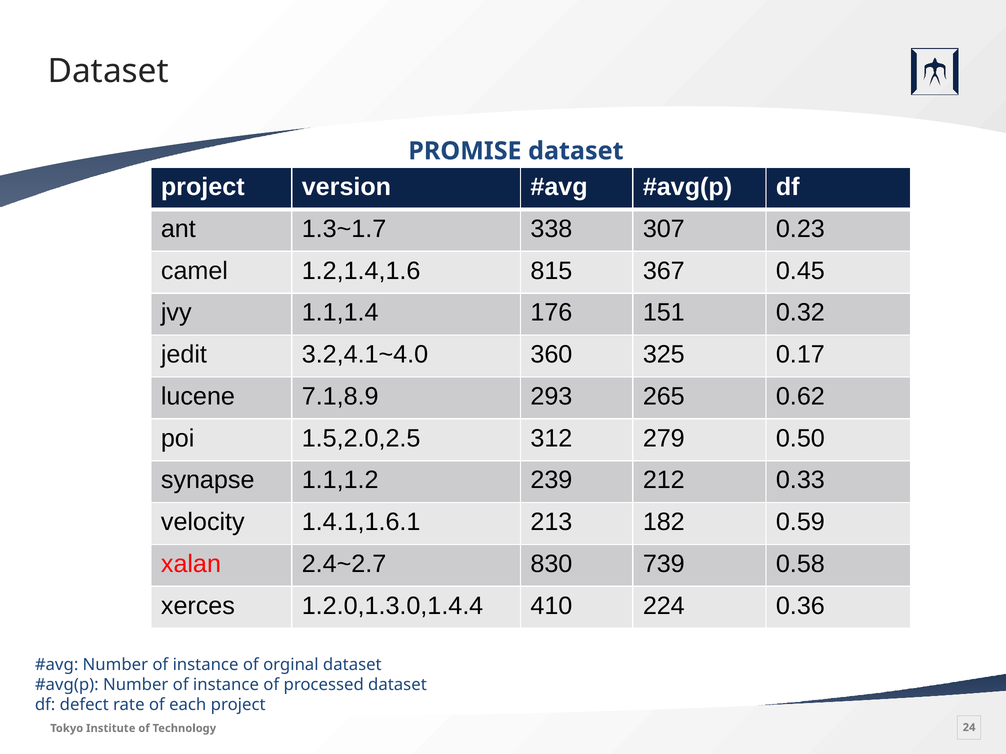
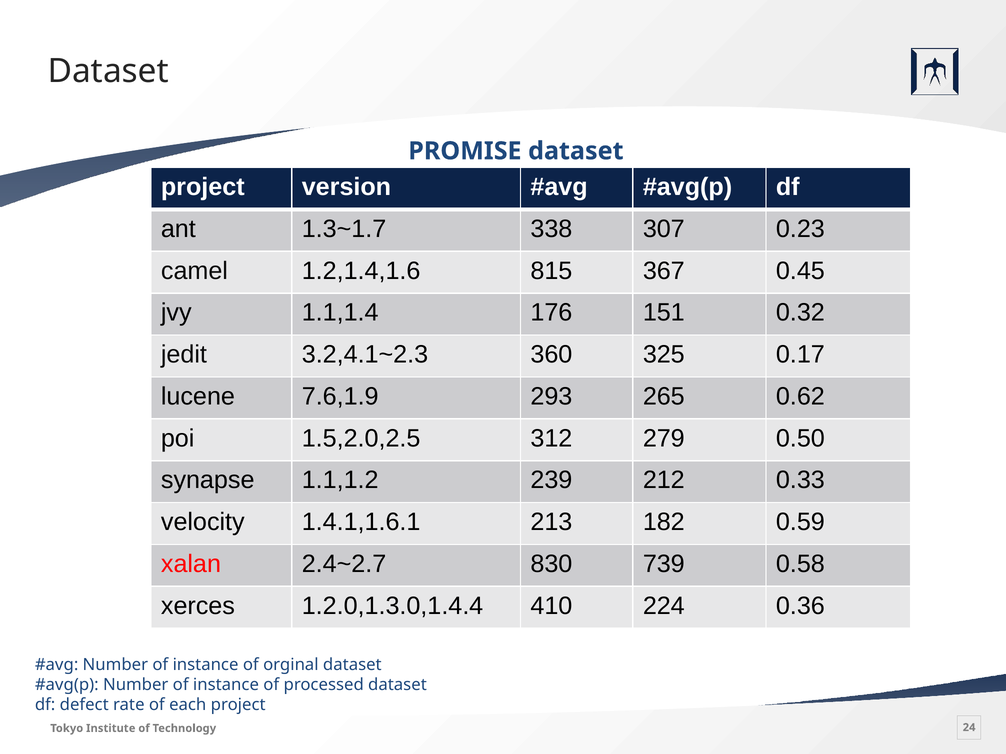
3.2,4.1~4.0: 3.2,4.1~4.0 -> 3.2,4.1~2.3 (365, 355)
7.1,8.9: 7.1,8.9 -> 7.6,1.9 (340, 397)
